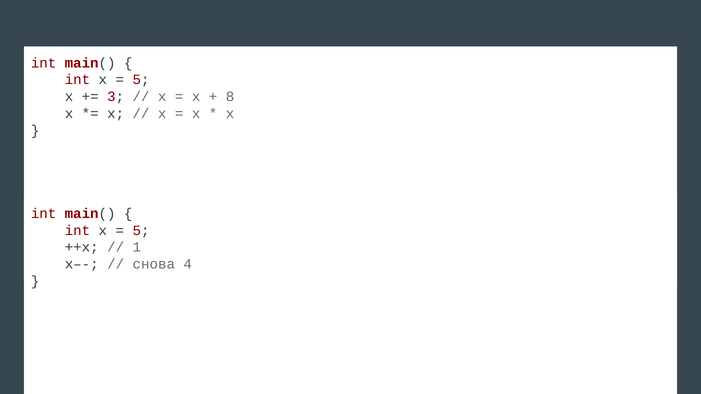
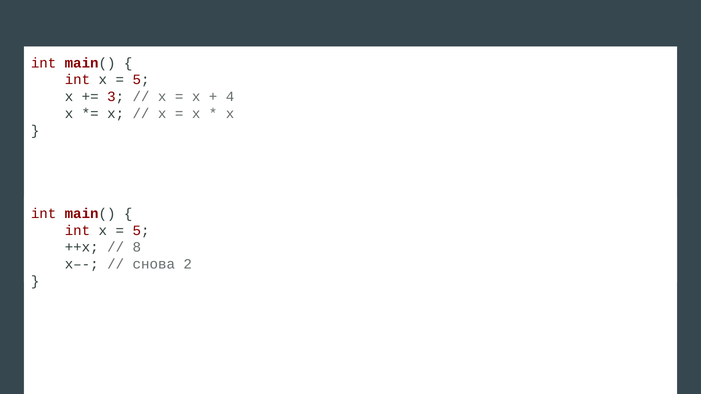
8: 8 -> 4 (230, 97)
1: 1 -> 8 (137, 248)
4: 4 -> 2 (188, 264)
